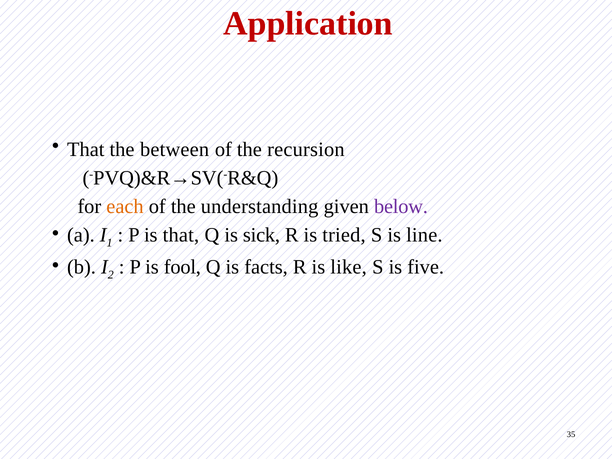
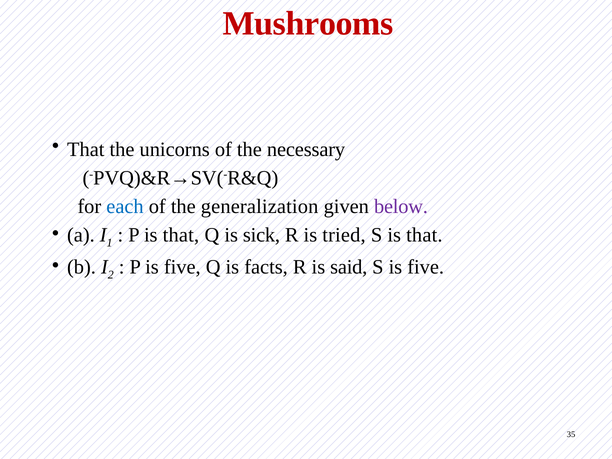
Application: Application -> Mushrooms (308, 23)
between: between -> unicorns (175, 149)
recursion: recursion -> necessary (306, 149)
each colour: orange -> blue (125, 206)
understanding: understanding -> generalization (260, 206)
S is line: line -> that (424, 235)
P is fool: fool -> five (182, 267)
like: like -> said (349, 267)
